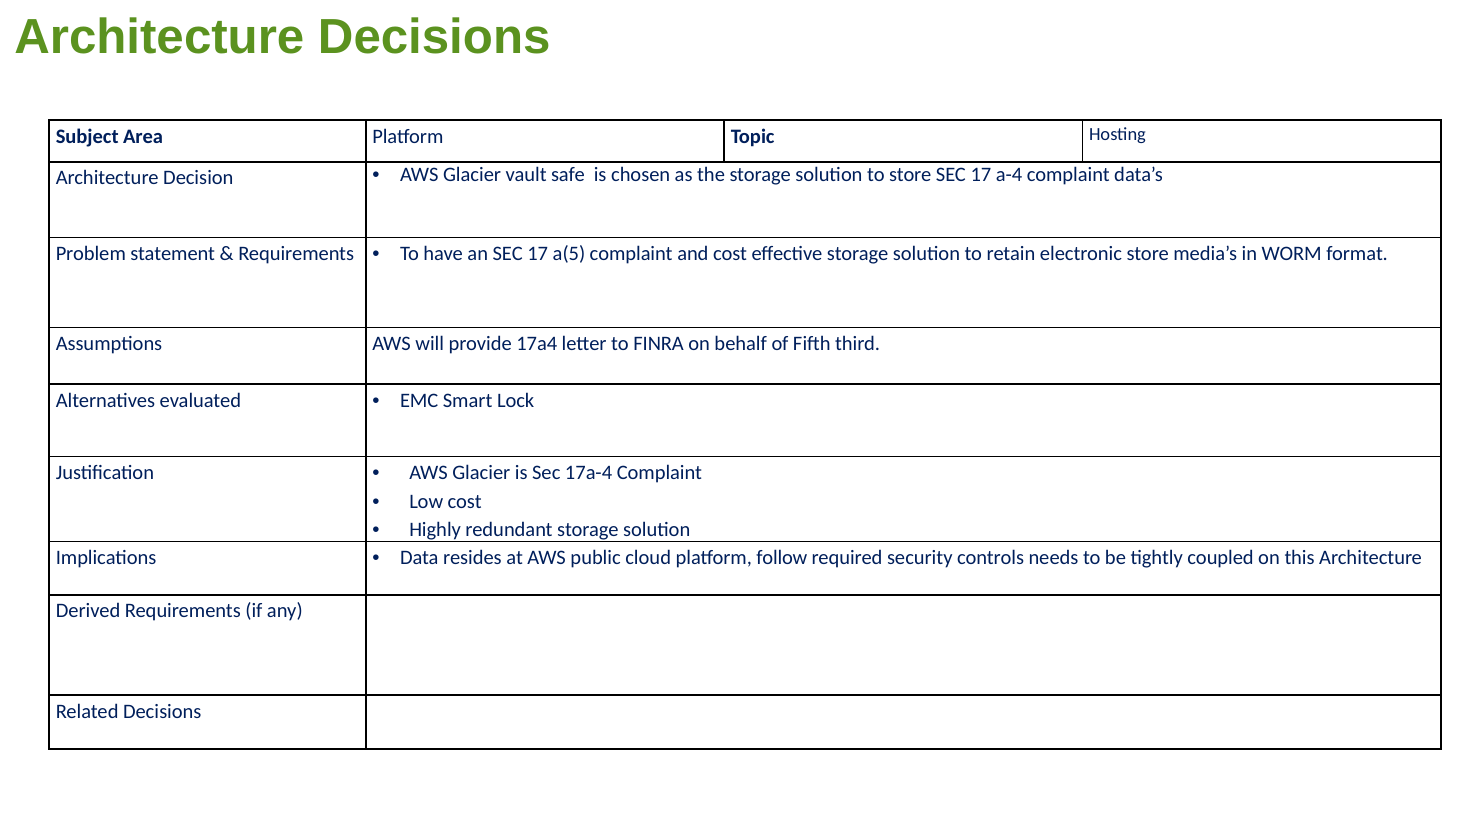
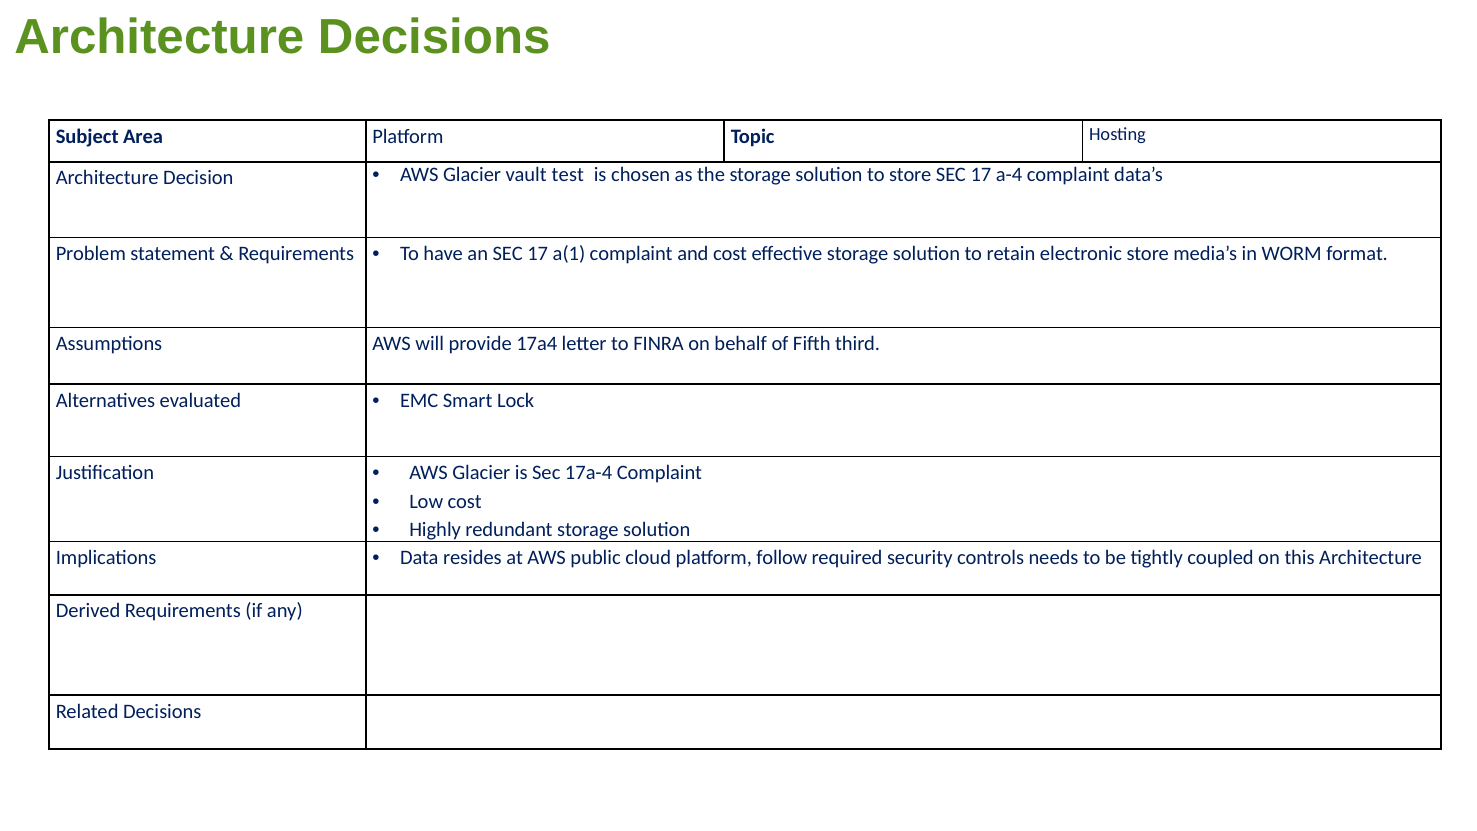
safe: safe -> test (568, 174)
a(5: a(5 -> a(1 (569, 254)
